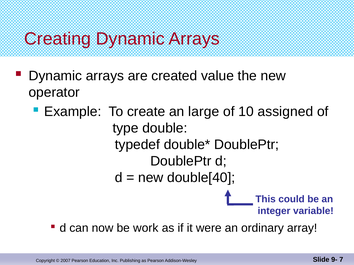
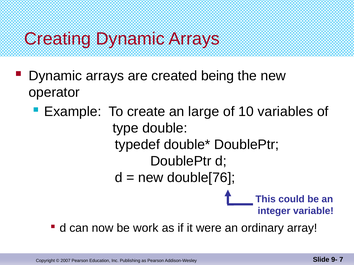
value: value -> being (218, 76)
assigned: assigned -> variables (285, 112)
double[40: double[40 -> double[76 (201, 178)
